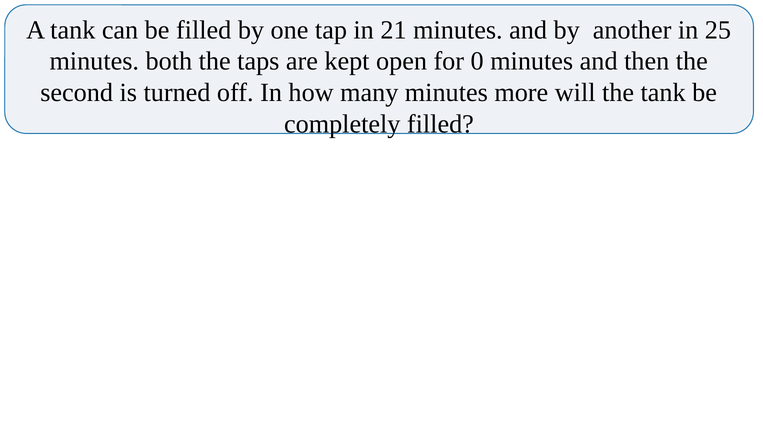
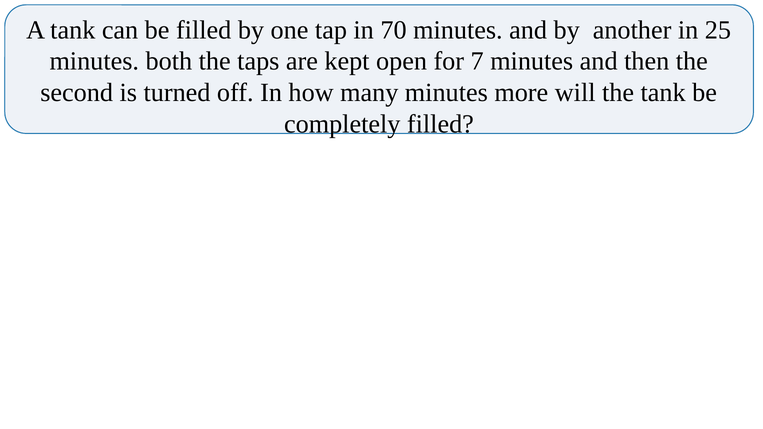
21: 21 -> 70 (394, 30)
0: 0 -> 7 (477, 61)
